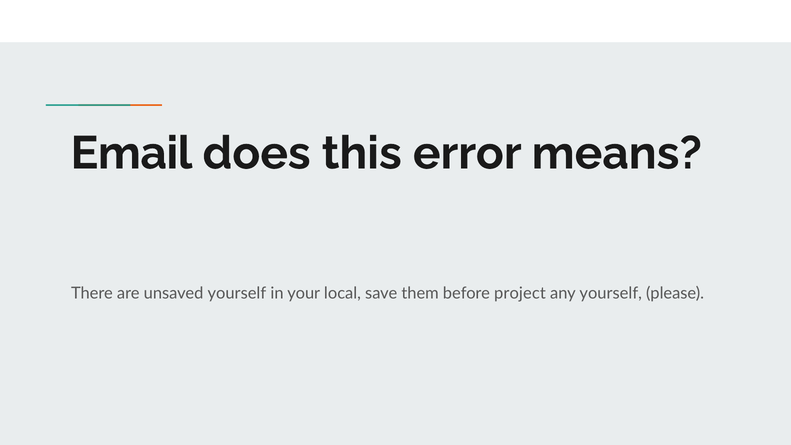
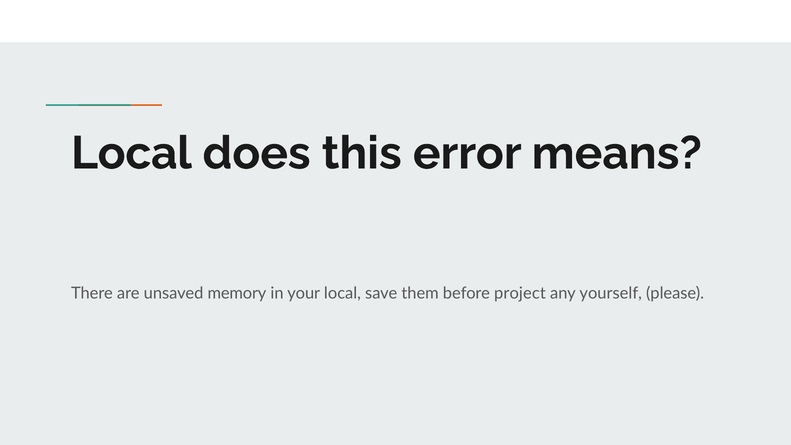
Email: Email -> Local (131, 153)
unsaved yourself: yourself -> memory (237, 293)
